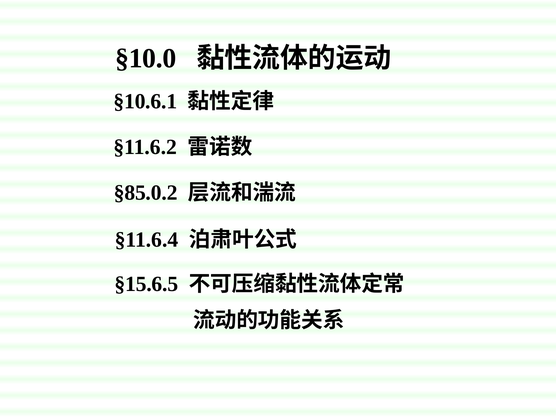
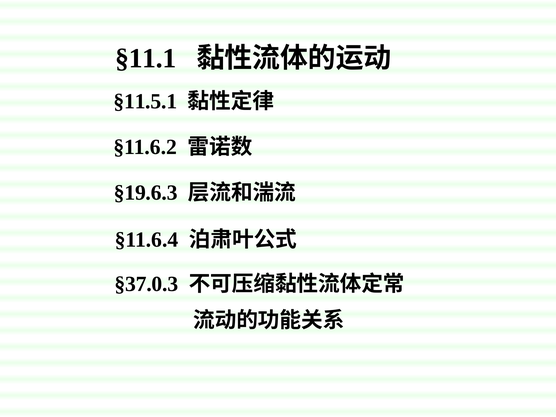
§10.0: §10.0 -> §11.1 (146, 58)
§10.6.1: §10.6.1 -> §11.5.1 (145, 101)
§85.0.2: §85.0.2 -> §19.6.3 (146, 193)
§15.6.5: §15.6.5 -> §37.0.3 (146, 284)
